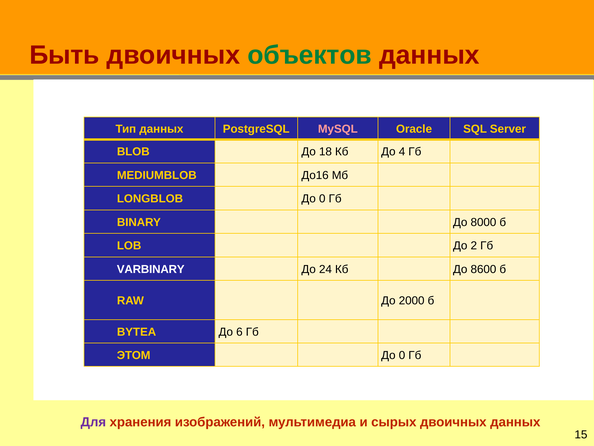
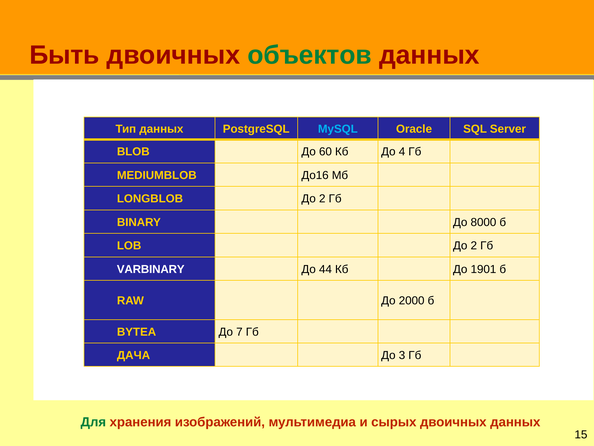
MySQL colour: pink -> light blue (338, 129)
18: 18 -> 60 (325, 152)
LONGBLOB До 0: 0 -> 2 (322, 199)
24: 24 -> 44 (325, 269)
8600: 8600 -> 1901 (483, 269)
6: 6 -> 7 (239, 332)
ЭТОМ: ЭТОМ -> ДАЧА (134, 355)
0: 0 -> 3 (402, 355)
Для colour: purple -> green (93, 422)
